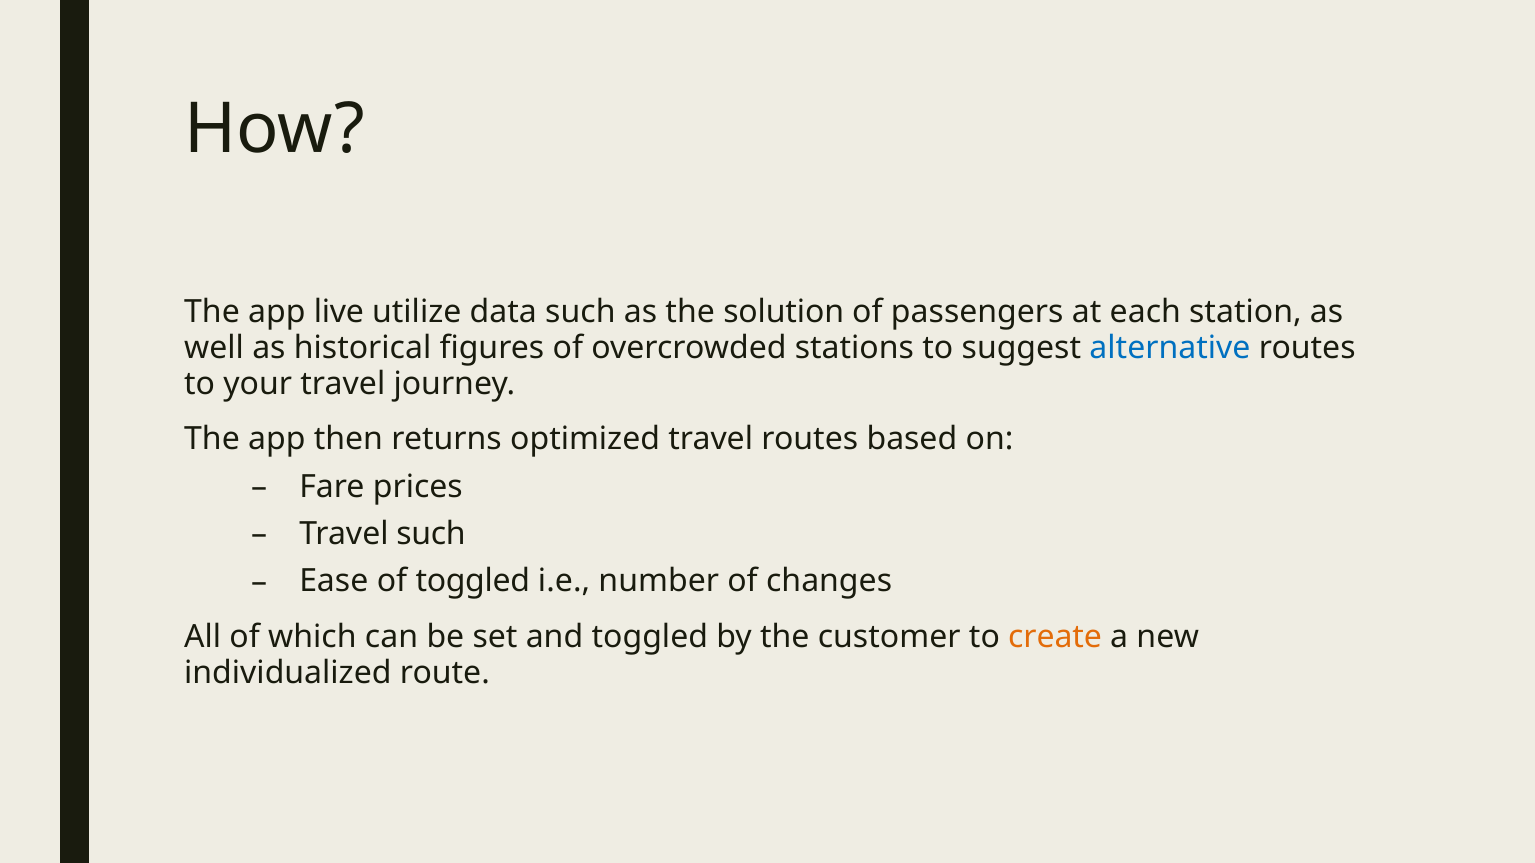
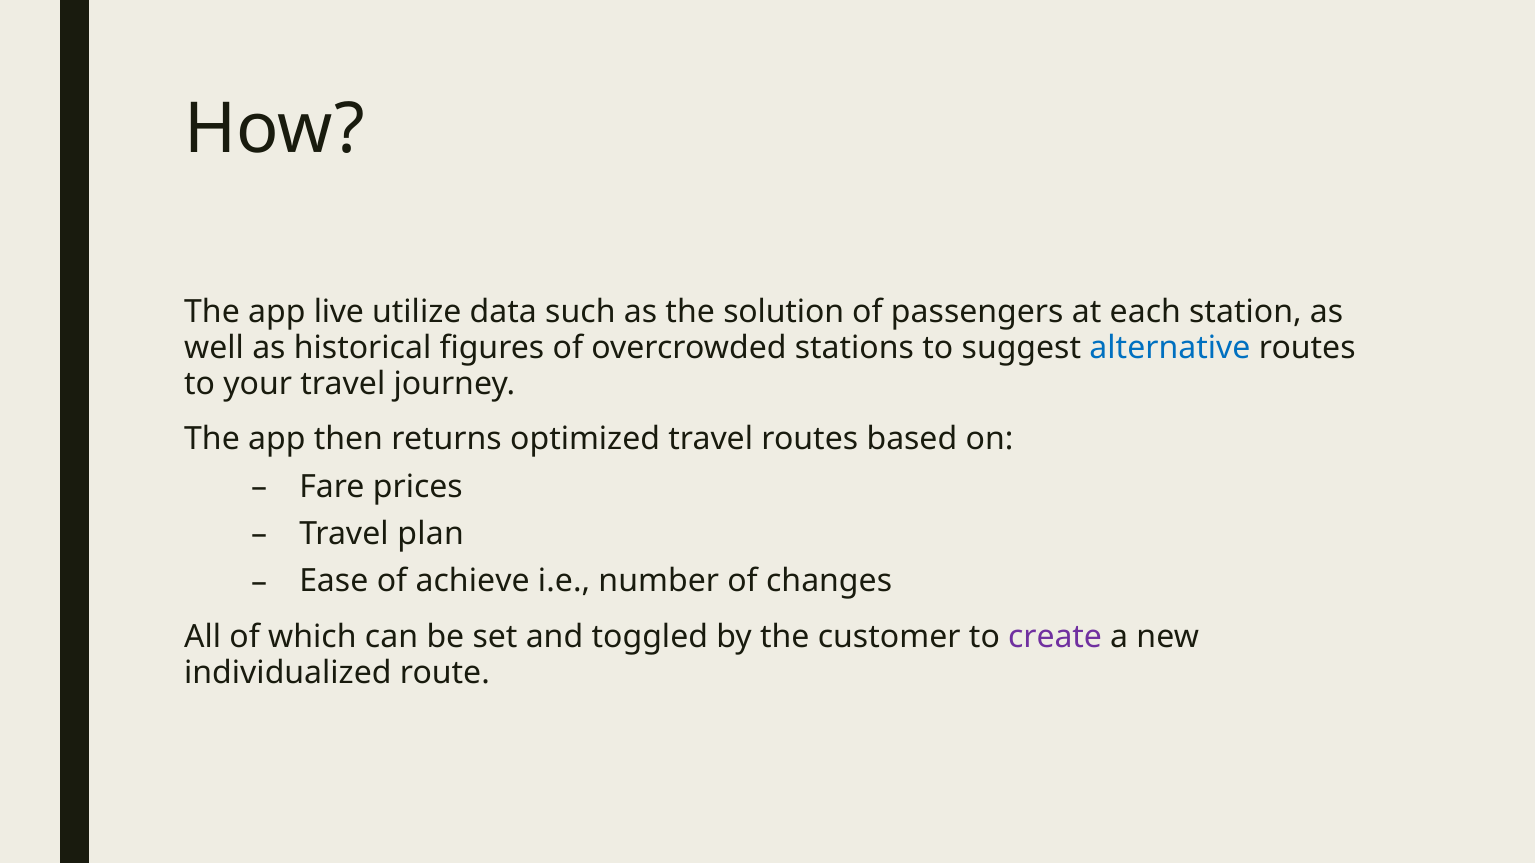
Travel such: such -> plan (431, 534)
of toggled: toggled -> achieve (473, 581)
create colour: orange -> purple (1055, 637)
